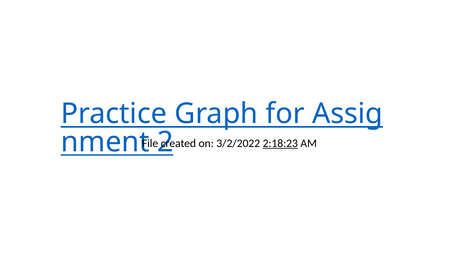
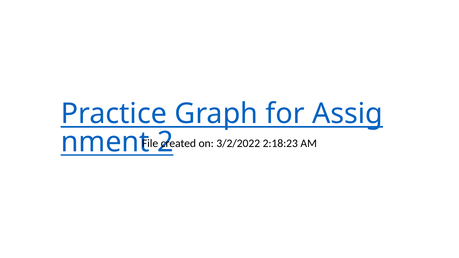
2:18:23 underline: present -> none (280, 143)
